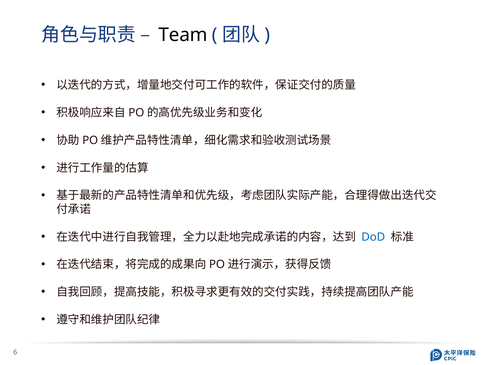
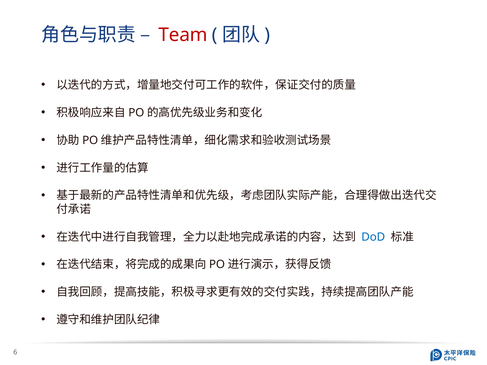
Team colour: black -> red (183, 35)
